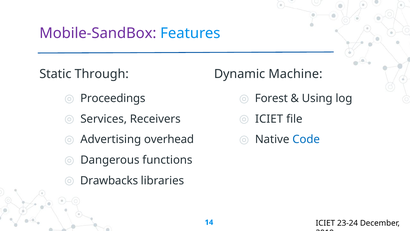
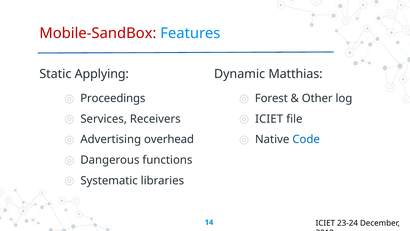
Mobile-SandBox colour: purple -> red (98, 33)
Through: Through -> Applying (102, 74)
Machine: Machine -> Matthias (296, 74)
Using: Using -> Other (317, 98)
Drawbacks: Drawbacks -> Systematic (109, 180)
